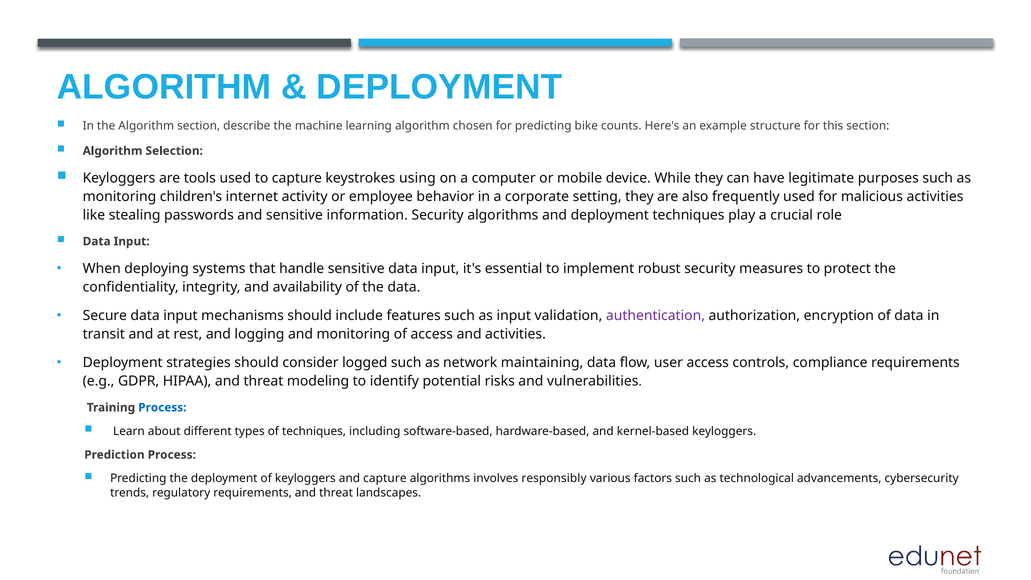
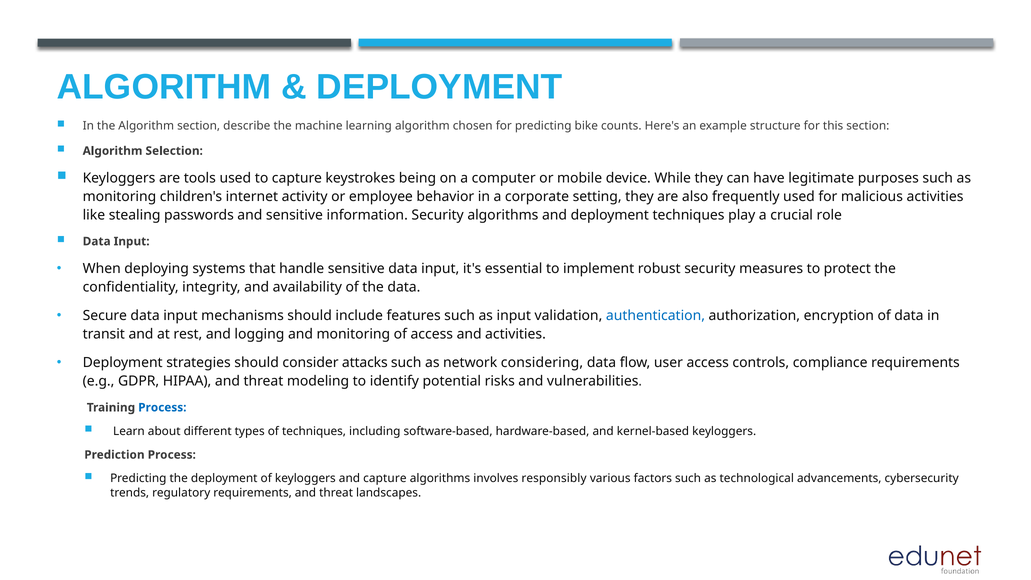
using: using -> being (417, 178)
authentication colour: purple -> blue (655, 316)
logged: logged -> attacks (365, 363)
maintaining: maintaining -> considering (542, 363)
